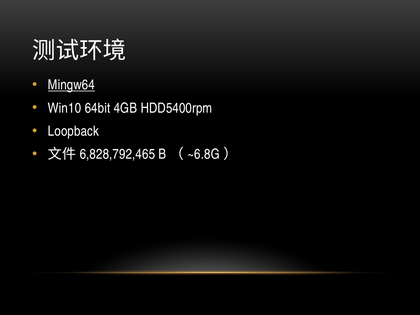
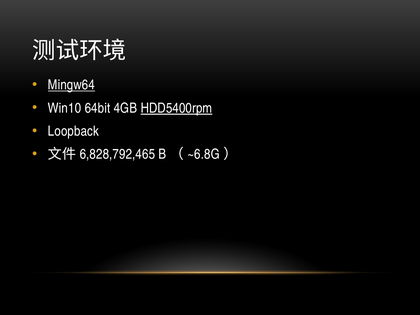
HDD5400rpm underline: none -> present (176, 108)
